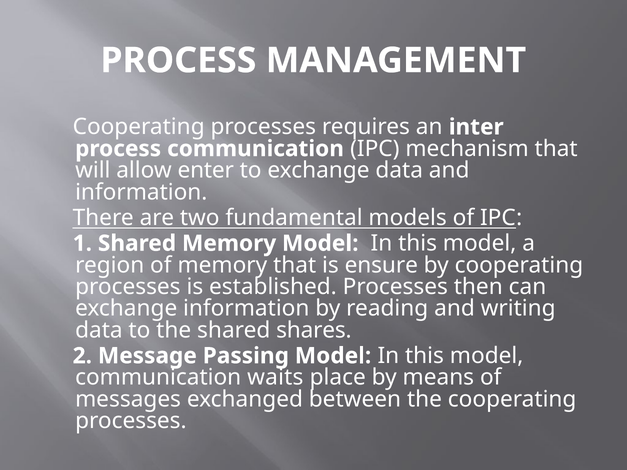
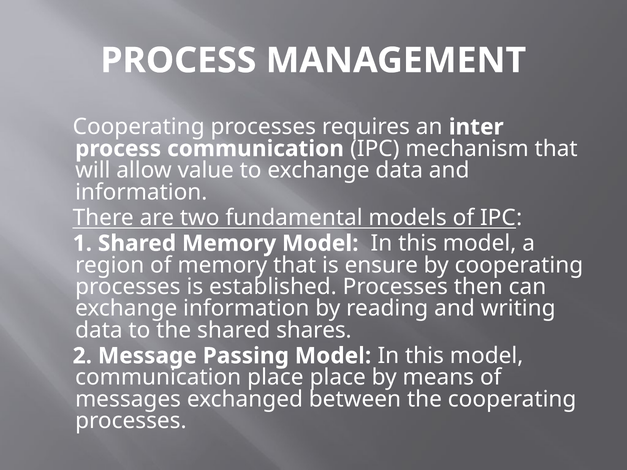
enter: enter -> value (206, 171)
communication waits: waits -> place (275, 378)
